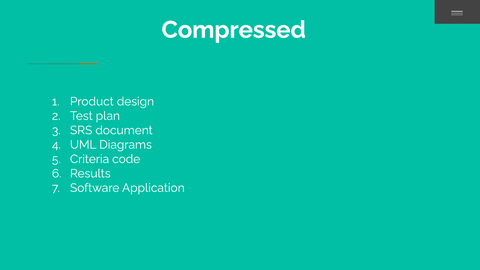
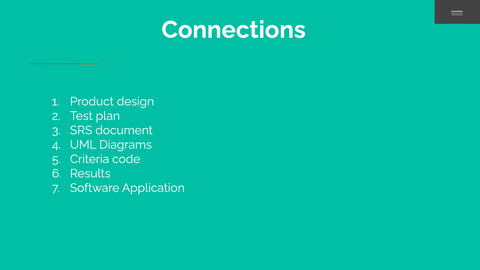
Compressed: Compressed -> Connections (234, 30)
